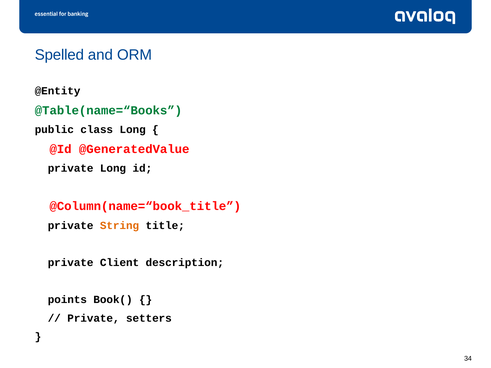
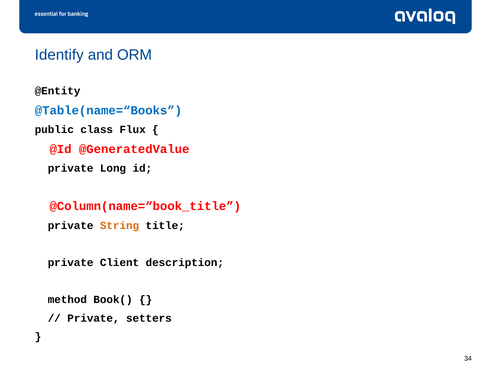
Spelled: Spelled -> Identify (59, 55)
@Table(name=“Books colour: green -> blue (108, 110)
class Long: Long -> Flux (133, 130)
points: points -> method (67, 300)
